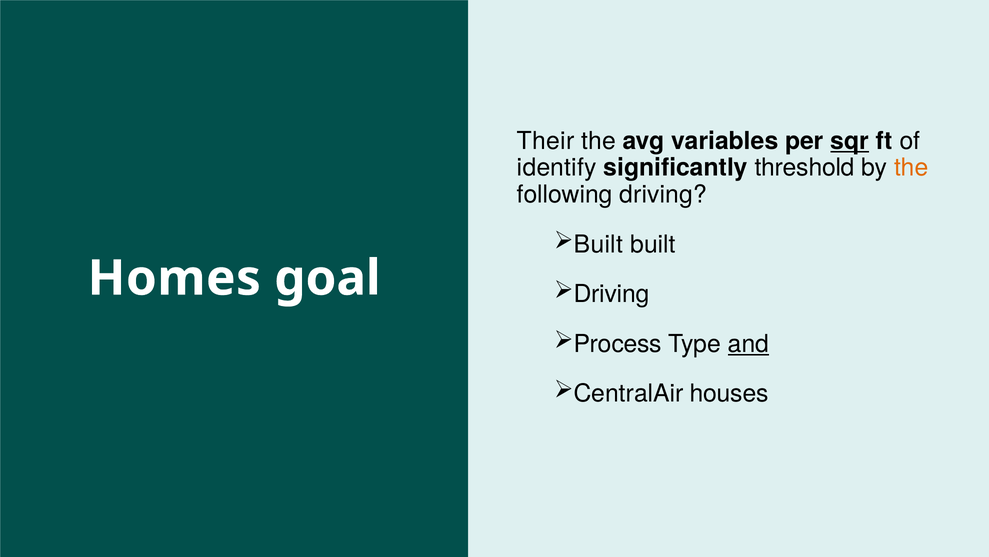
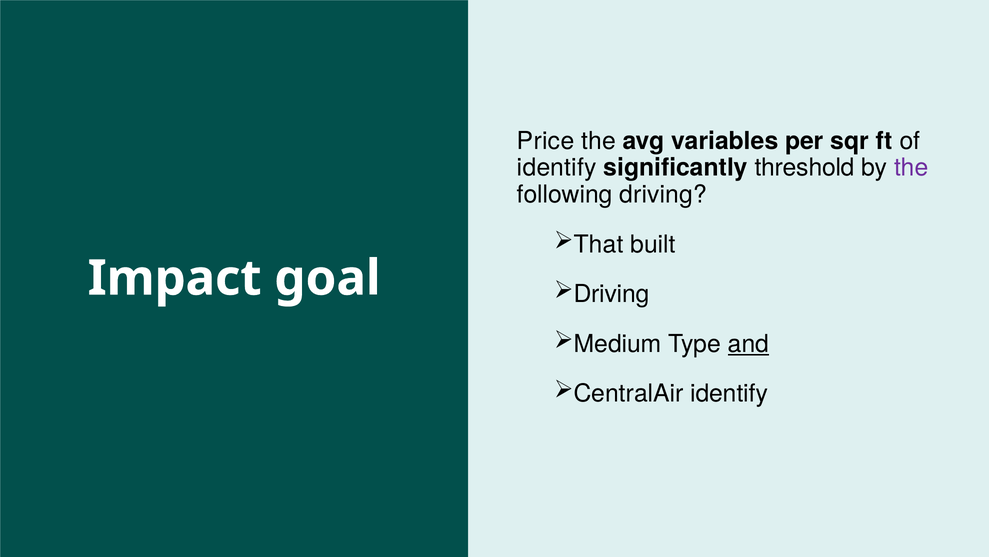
Their: Their -> Price (546, 141)
sqr underline: present -> none (850, 141)
the colour: orange -> purple (911, 167)
Built: Built -> That (599, 244)
Homes: Homes -> Impact (175, 278)
Process: Process -> Medium (618, 343)
CentralAir houses: houses -> identify (729, 393)
